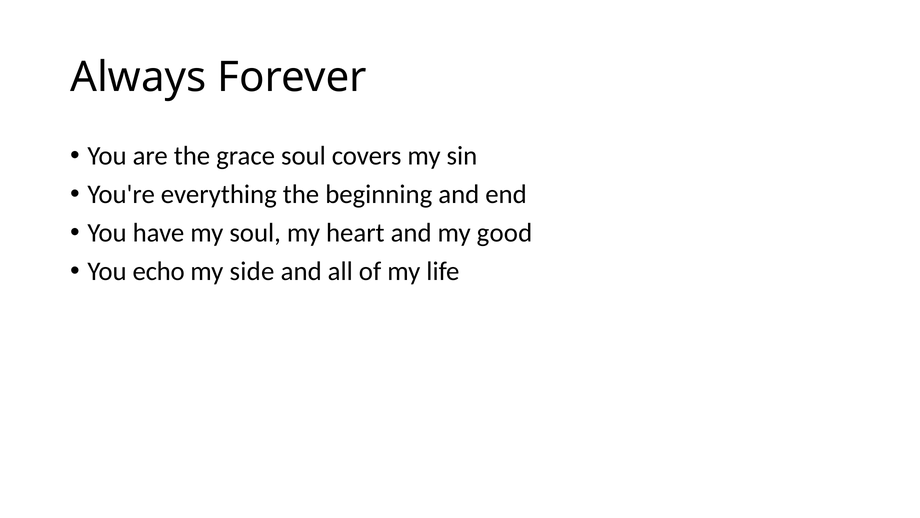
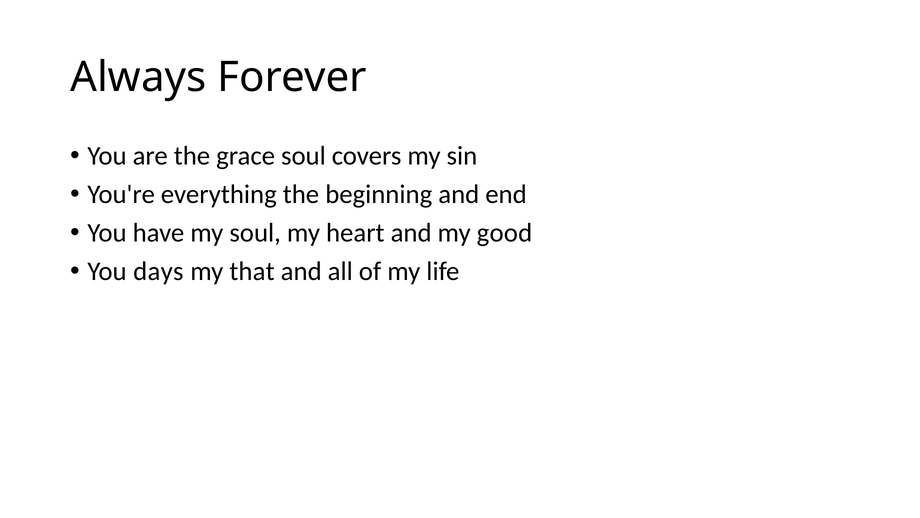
echo: echo -> days (158, 271)
side: side -> that (252, 271)
